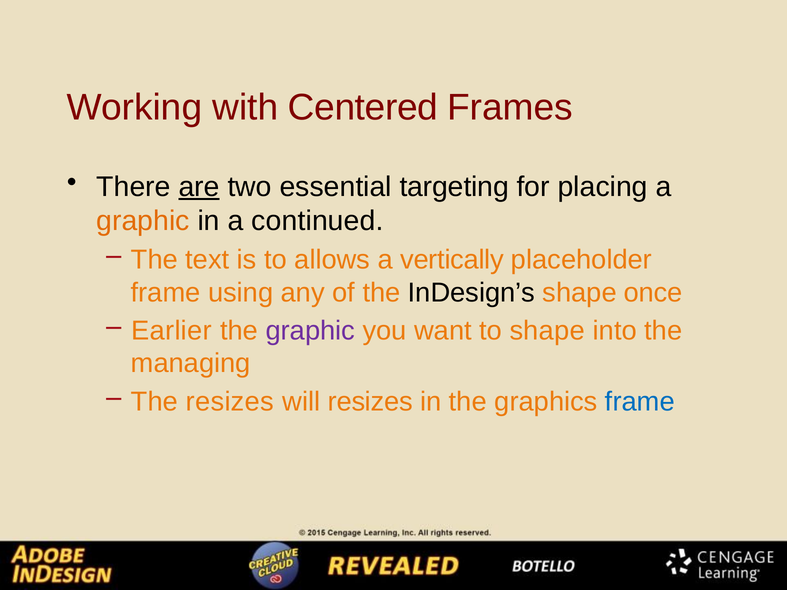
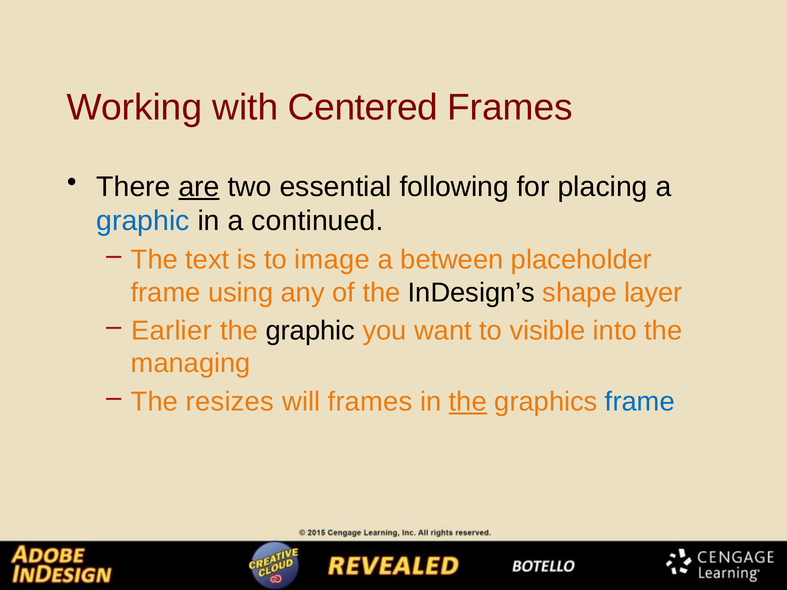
targeting: targeting -> following (454, 187)
graphic colour: orange -> blue (143, 221)
allows: allows -> image (332, 260)
vertically: vertically -> between (452, 260)
once: once -> layer (653, 293)
graphic colour: purple -> black (310, 331)
to shape: shape -> visible (547, 331)
will resizes: resizes -> frames (370, 402)
the underline: none -> present (468, 402)
